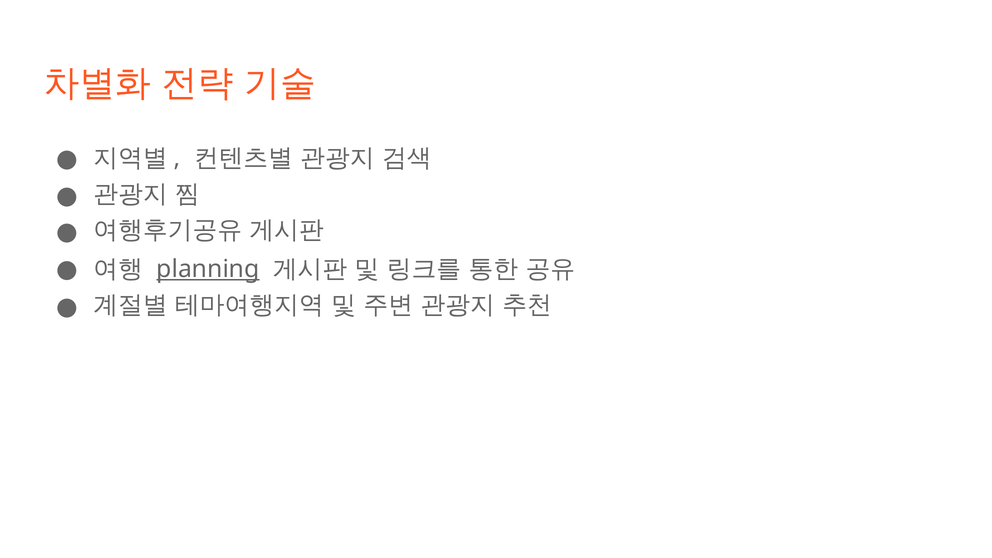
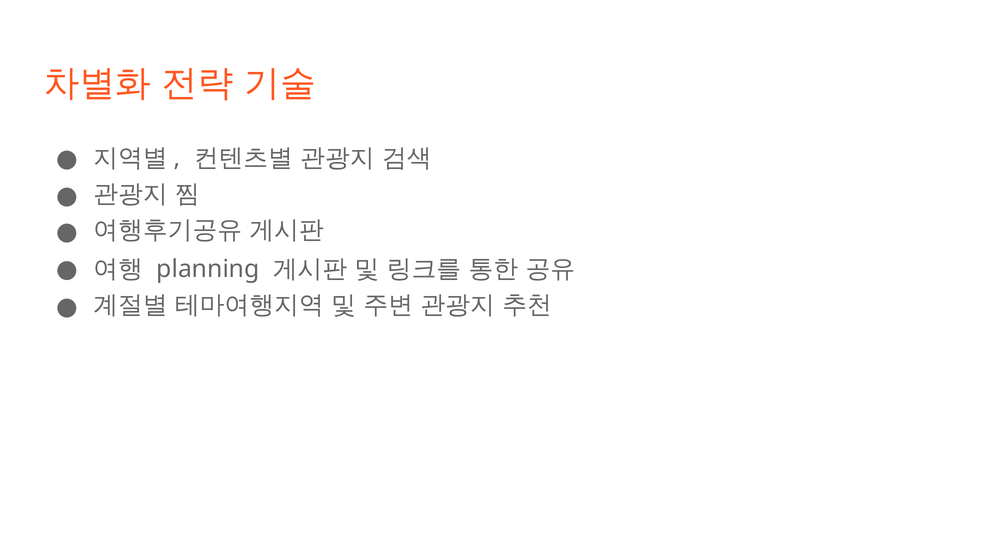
planning underline: present -> none (208, 269)
